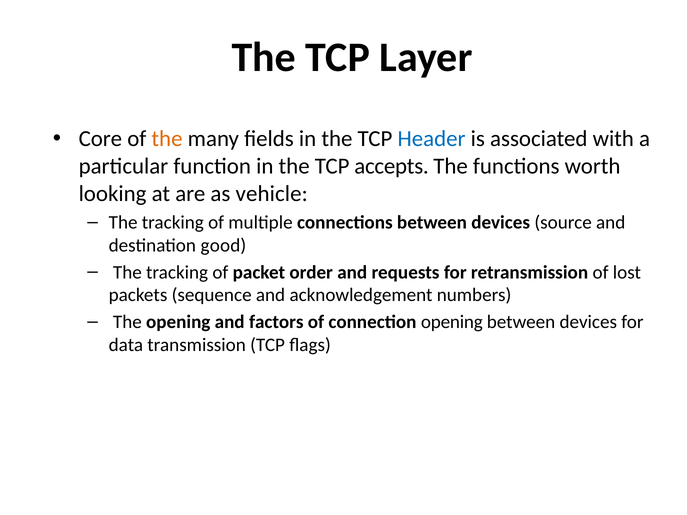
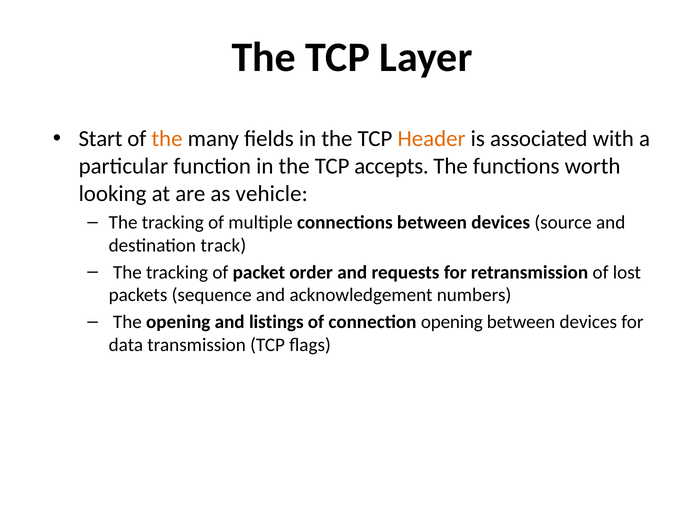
Core: Core -> Start (100, 139)
Header colour: blue -> orange (432, 139)
good: good -> track (223, 246)
factors: factors -> listings (276, 322)
